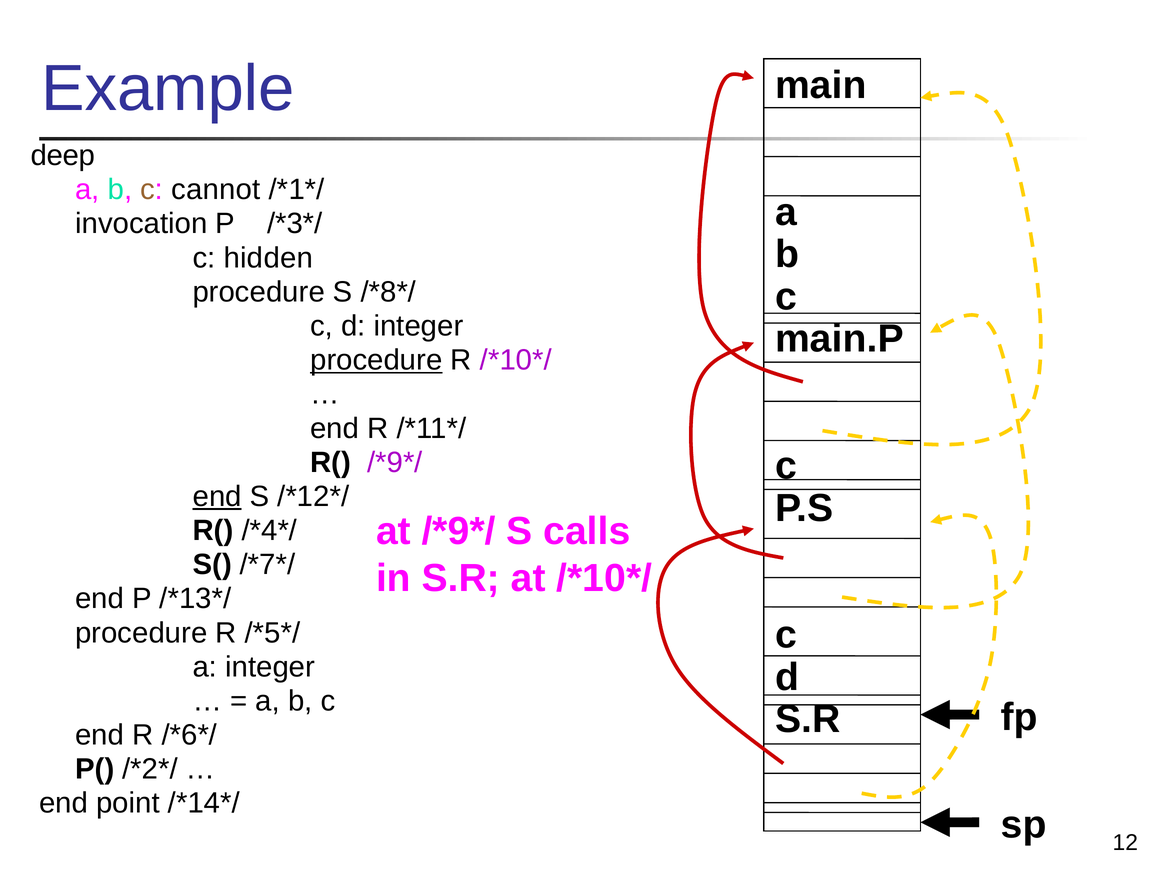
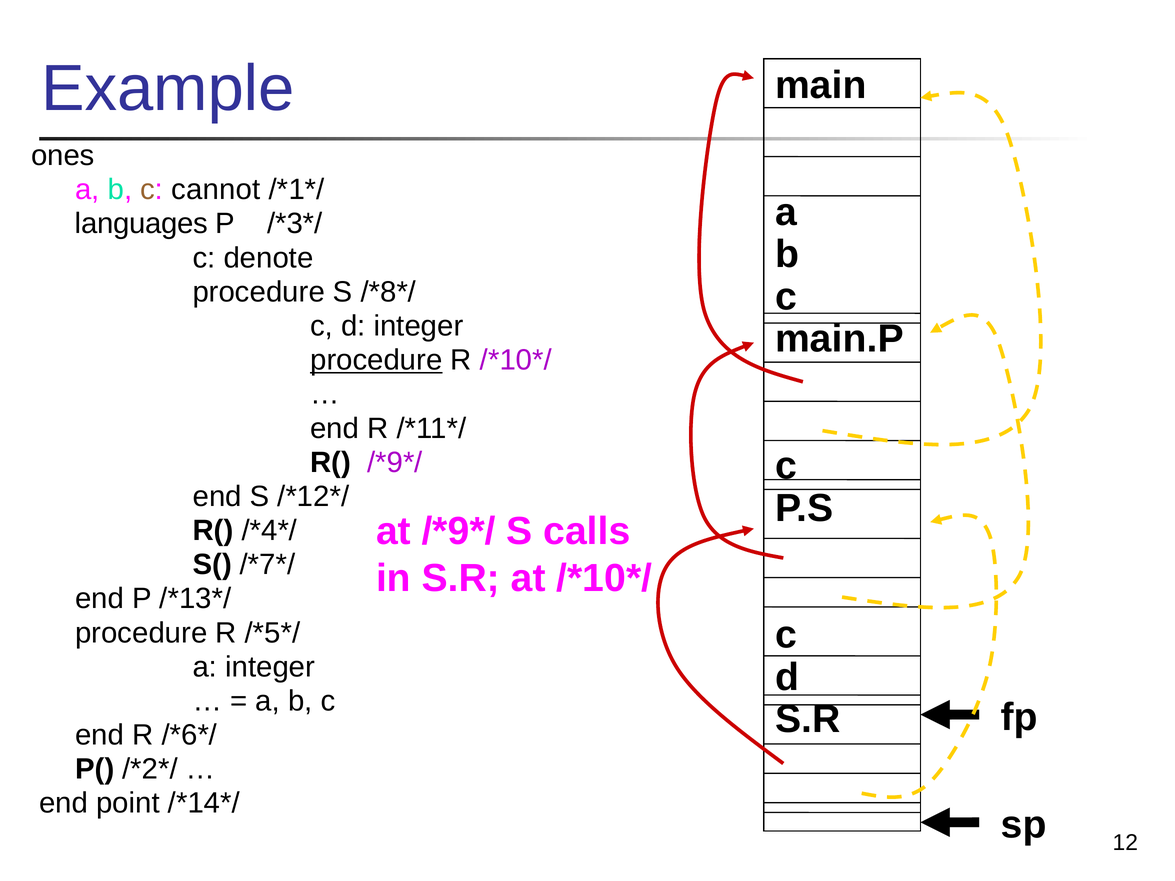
deep: deep -> ones (63, 156)
invocation: invocation -> languages (141, 224)
hidden: hidden -> denote (268, 258)
end underline: present -> none (217, 497)
